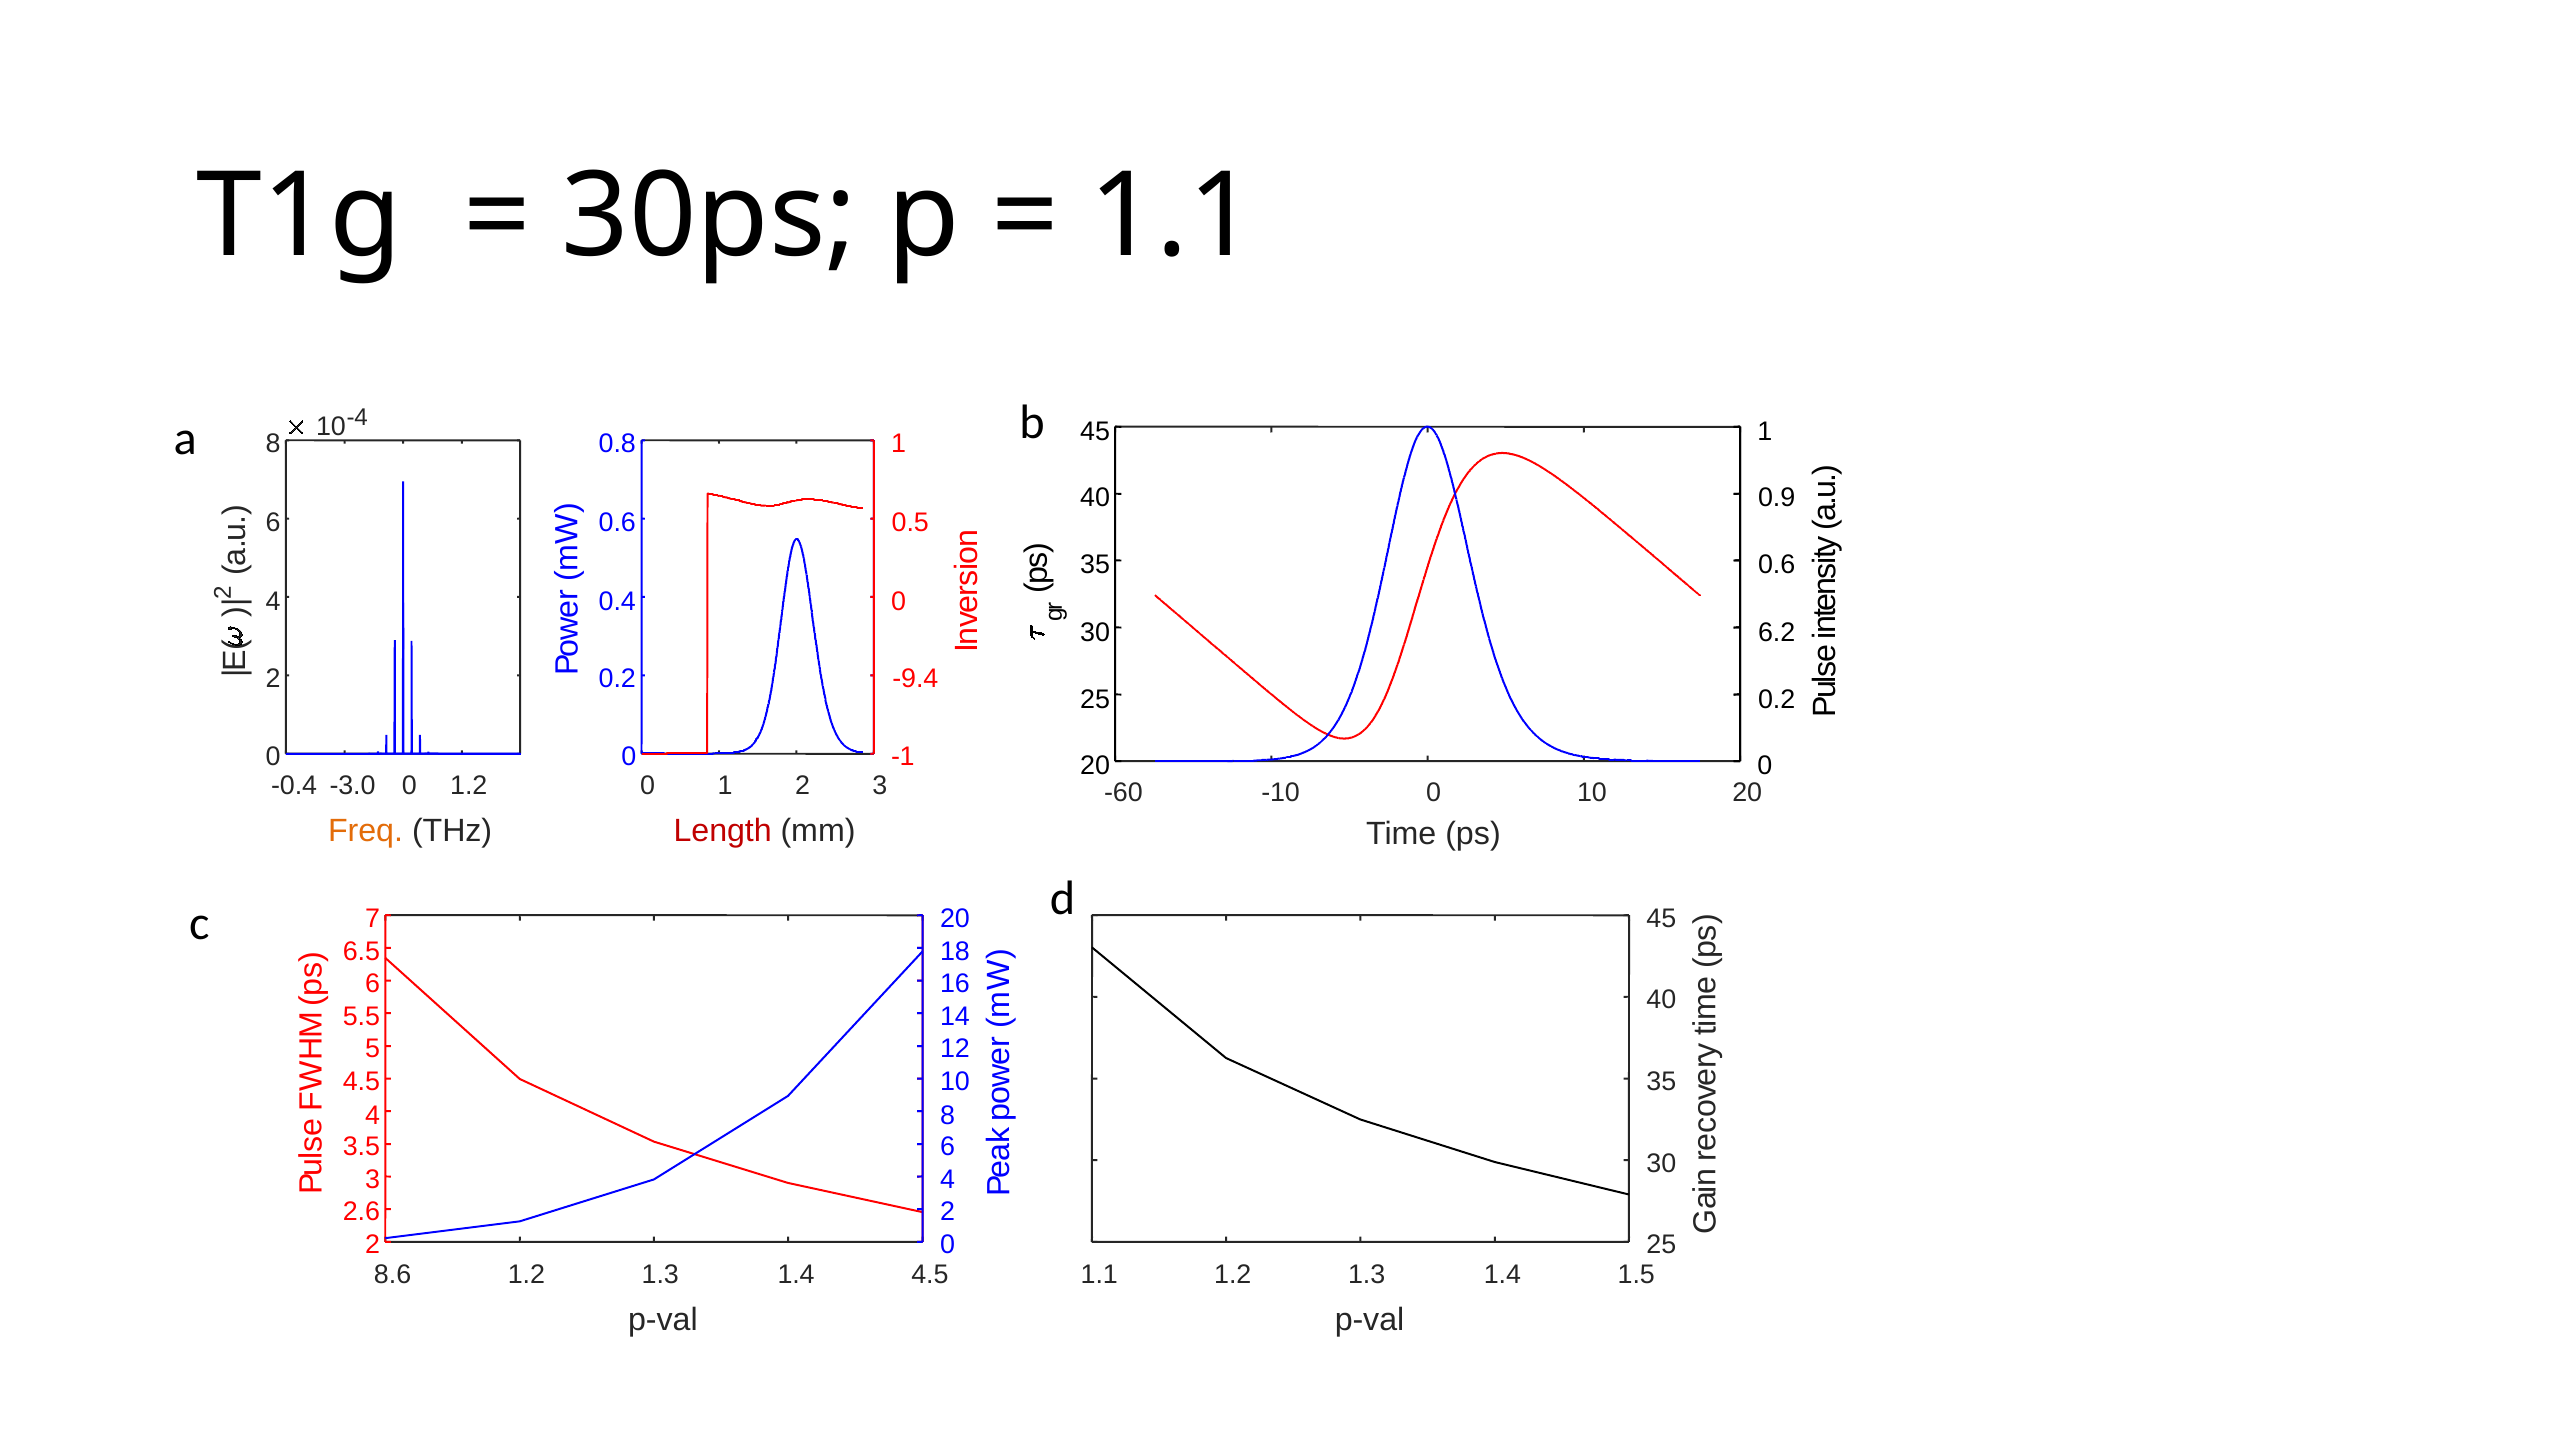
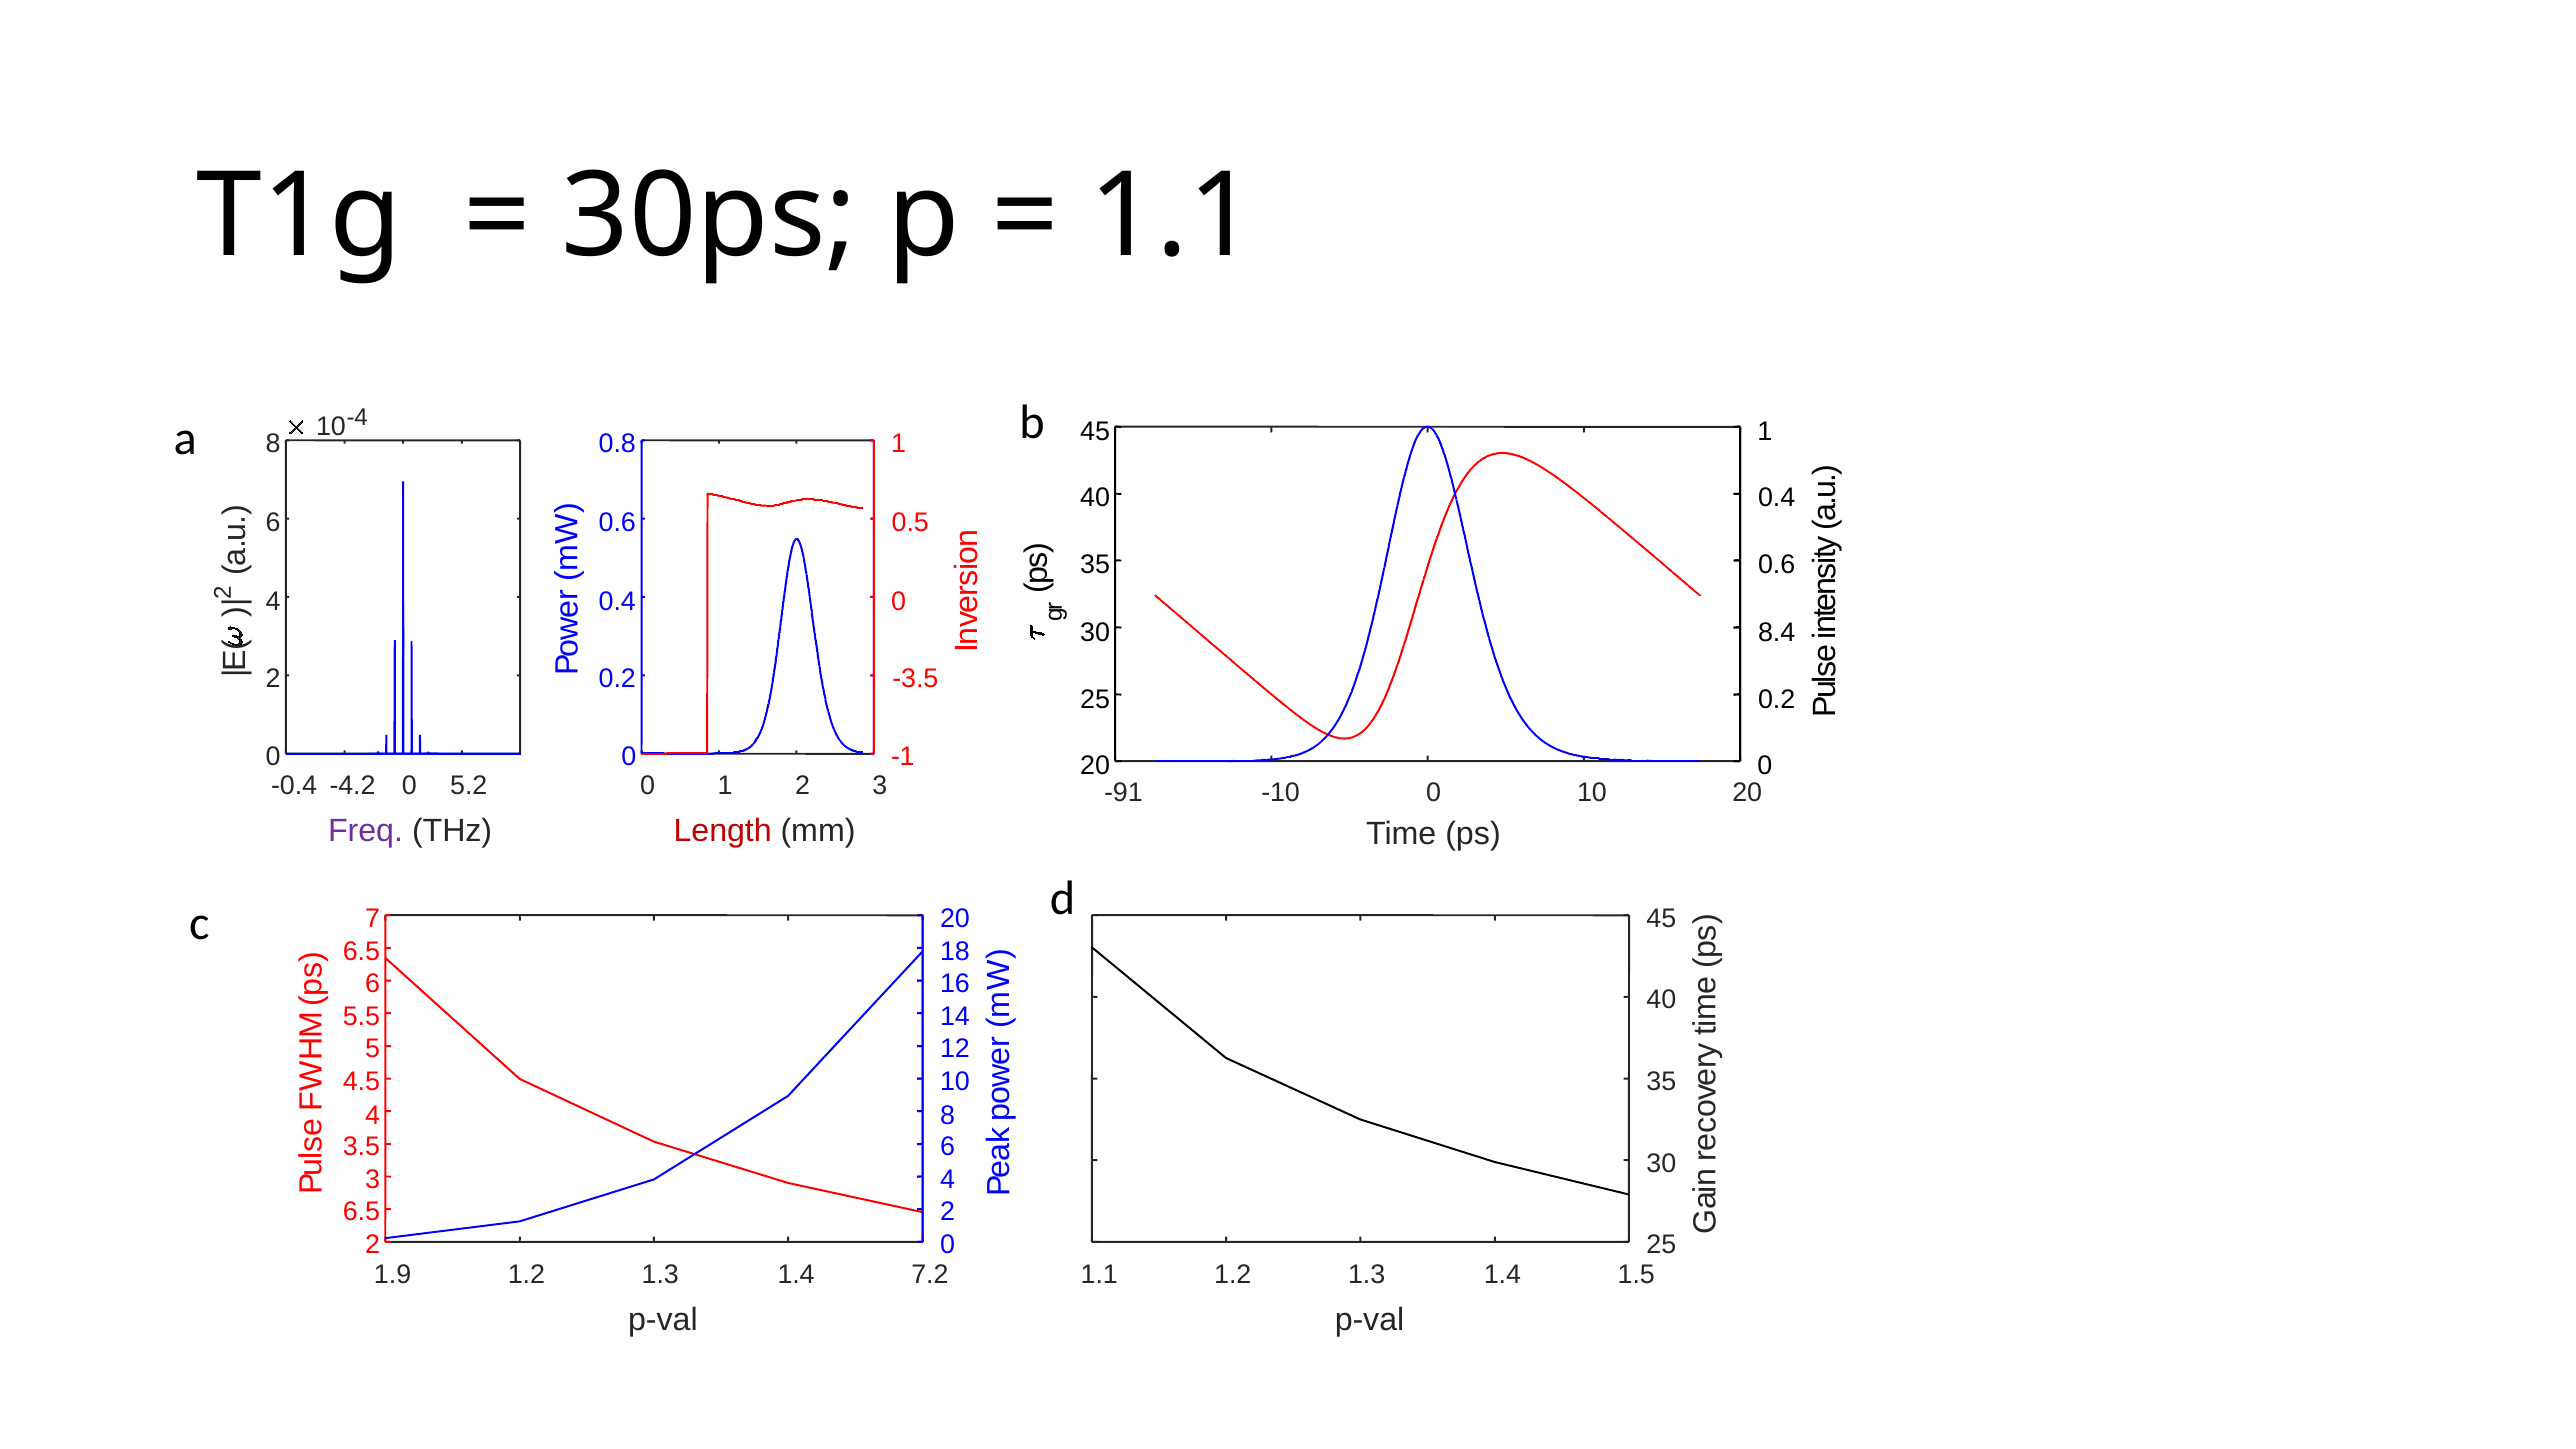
0.9: 0.9 -> 0.4 (1777, 498)
6.2: 6.2 -> 8.4 (1777, 633)
-9.4: -9.4 -> -3.5 (915, 678)
-3.0: -3.0 -> -4.2 (353, 786)
0 1.2: 1.2 -> 5.2 (469, 786)
-60: -60 -> -91 (1123, 793)
Freq colour: orange -> purple (366, 831)
2.6: 2.6 -> 6.5 (361, 1212)
8.6: 8.6 -> 1.9 (393, 1274)
1.4 4.5: 4.5 -> 7.2 (930, 1274)
